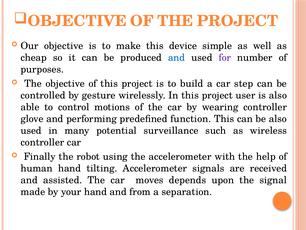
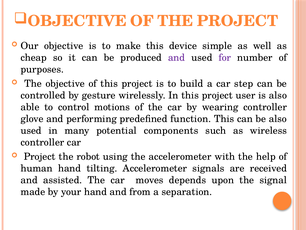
and colour: blue -> purple (177, 57)
surveillance: surveillance -> components (171, 130)
Finally: Finally -> Project (40, 156)
